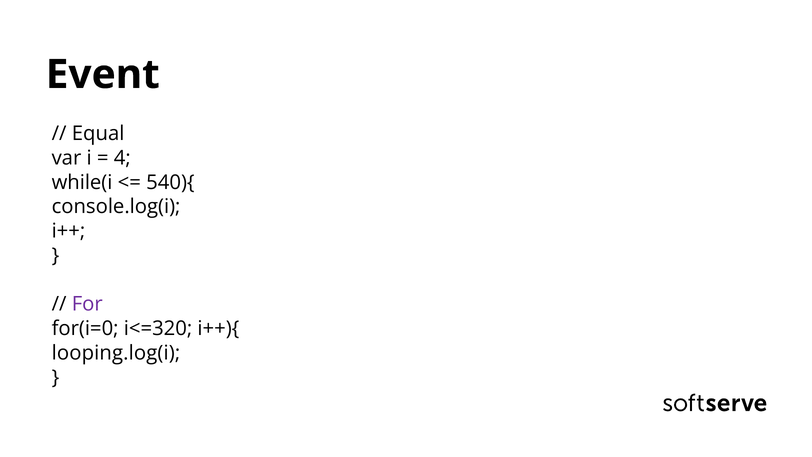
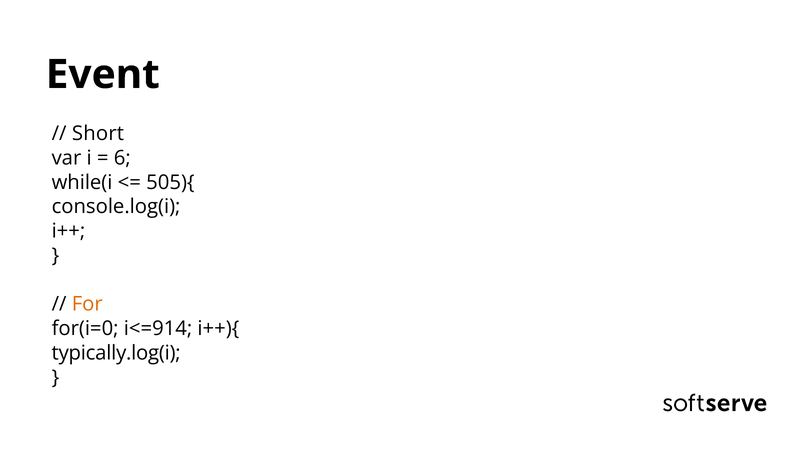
Equal: Equal -> Short (98, 134)
4: 4 -> 6 (122, 158)
540){: 540){ -> 505){ (170, 182)
For colour: purple -> orange (87, 304)
i<=320: i<=320 -> i<=914 (158, 328)
looping.log(i: looping.log(i -> typically.log(i (116, 353)
